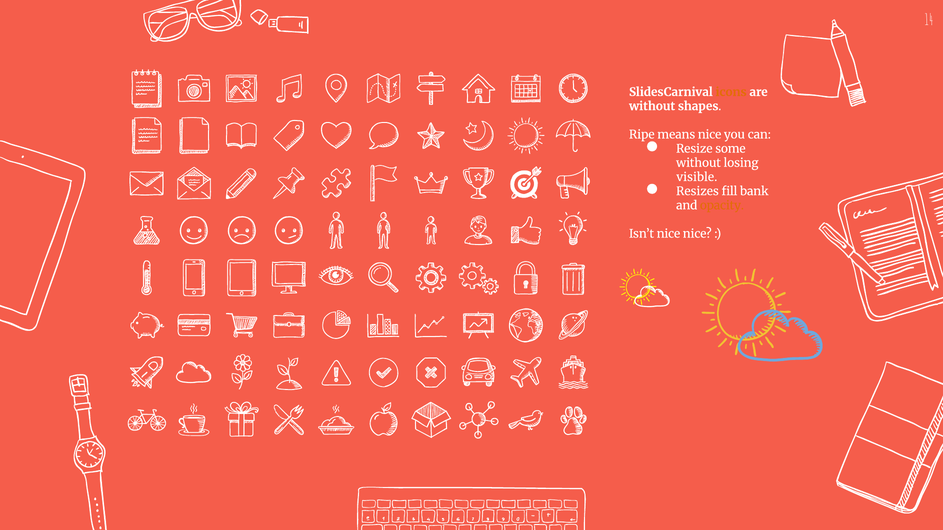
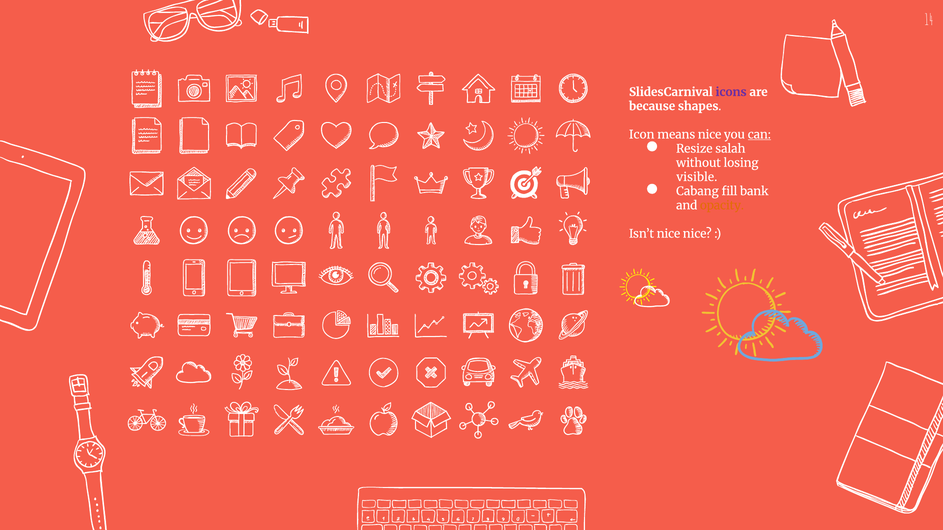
icons colour: orange -> purple (731, 92)
without: without -> because (652, 106)
Ripe: Ripe -> Icon (642, 135)
can underline: none -> present (759, 135)
some: some -> salah (730, 149)
Resizes: Resizes -> Cabang (697, 191)
